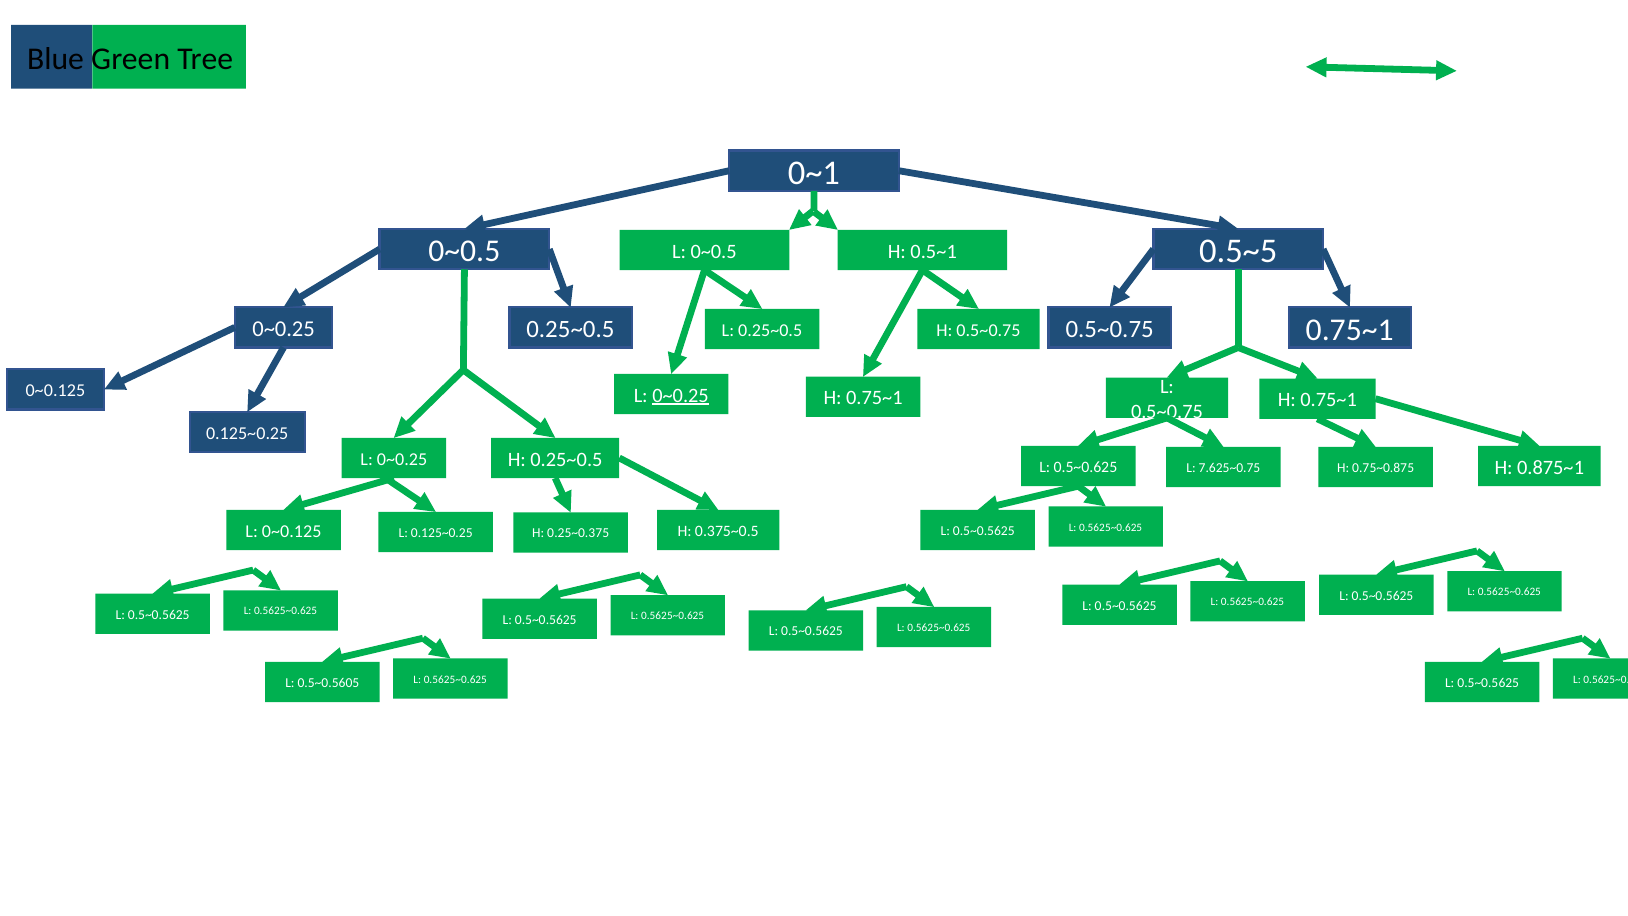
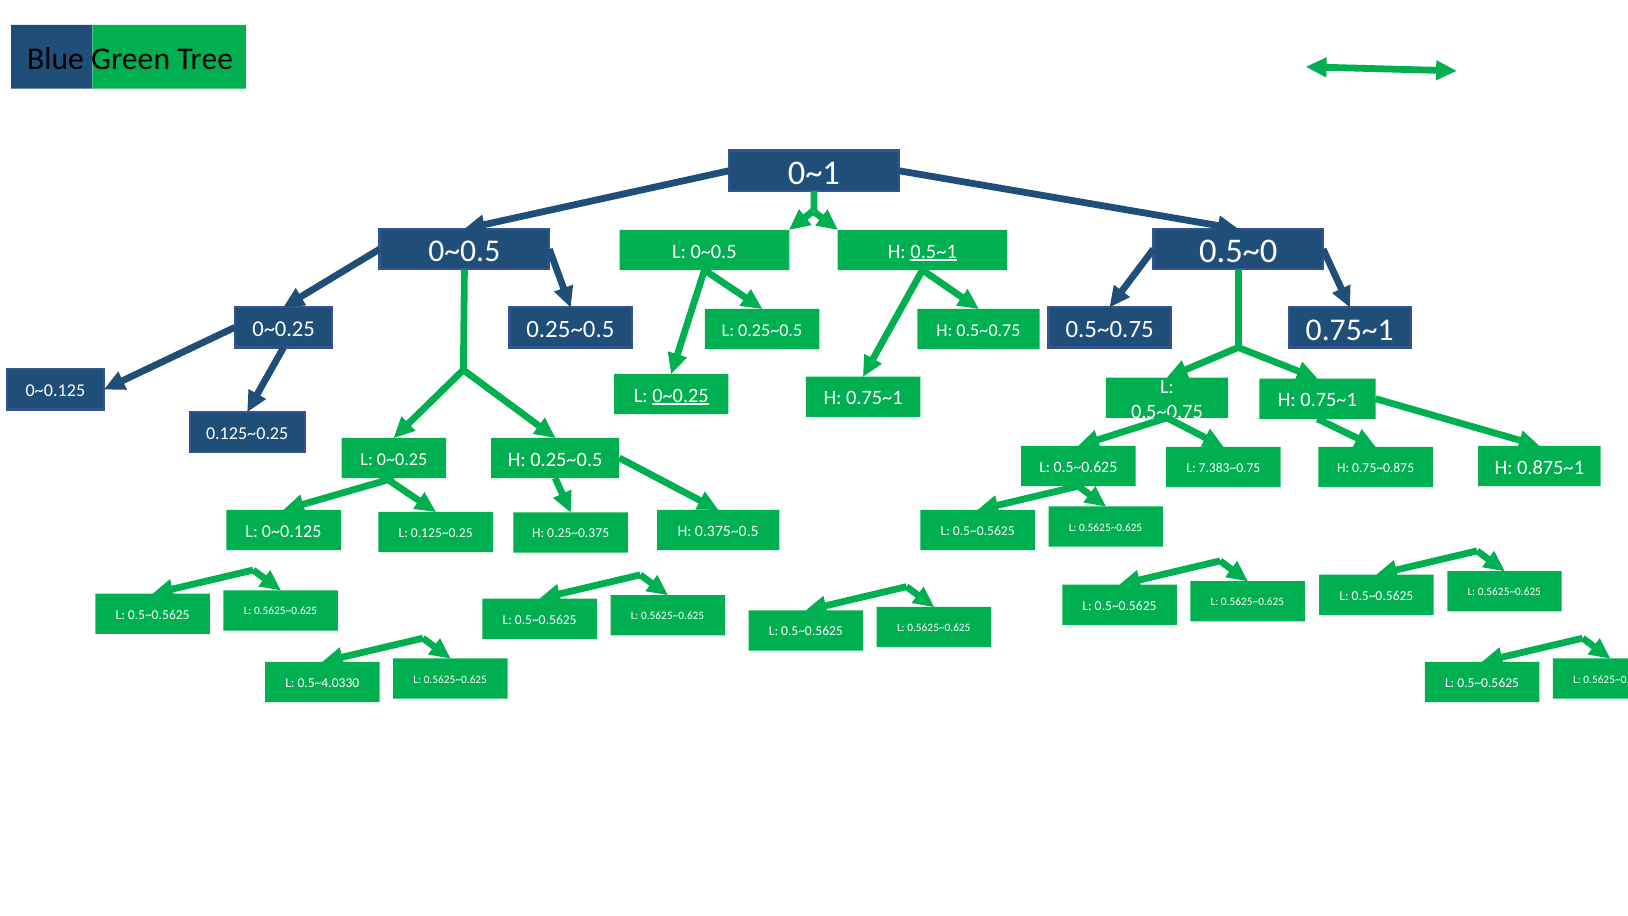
0.5~5: 0.5~5 -> 0.5~0 (1238, 251)
0.5~1 underline: none -> present (934, 251)
7.625~0.75: 7.625~0.75 -> 7.383~0.75 (1230, 468)
0.5~0.5605: 0.5~0.5605 -> 0.5~4.0330 (328, 683)
